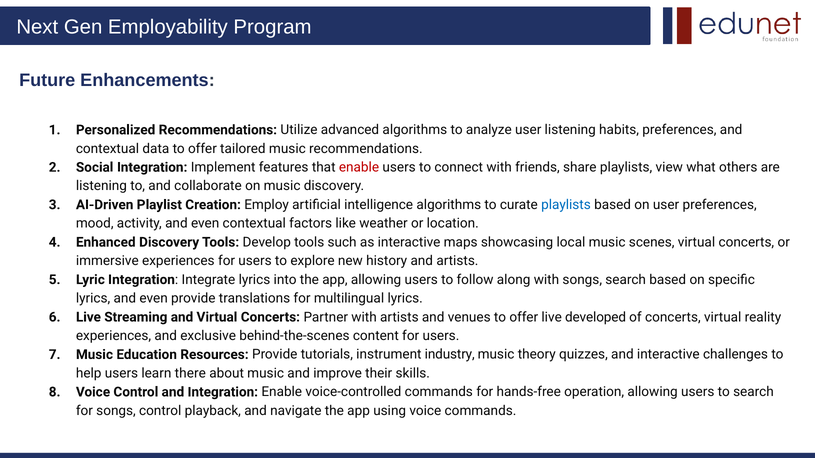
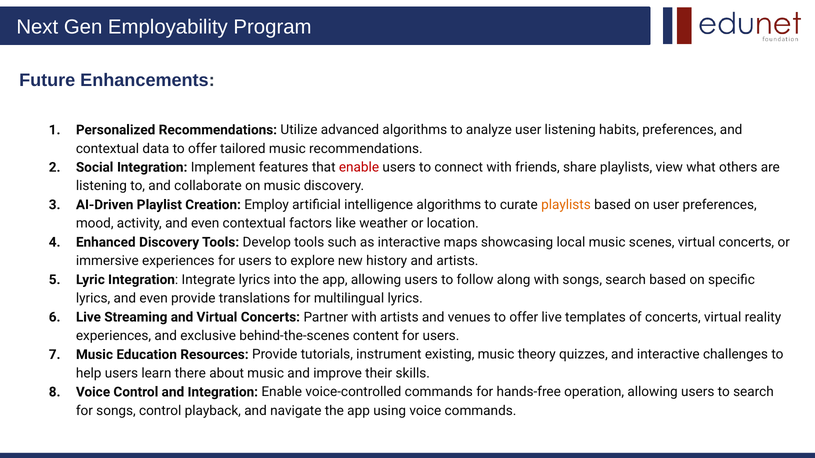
playlists colour: blue -> orange (566, 205)
developed: developed -> templates (595, 317)
industry: industry -> existing (450, 355)
